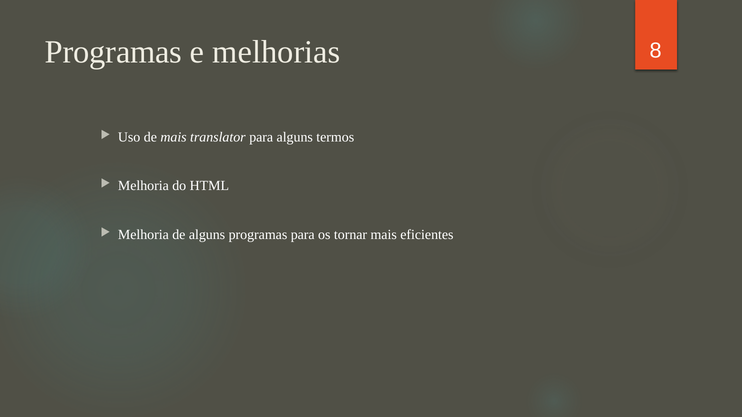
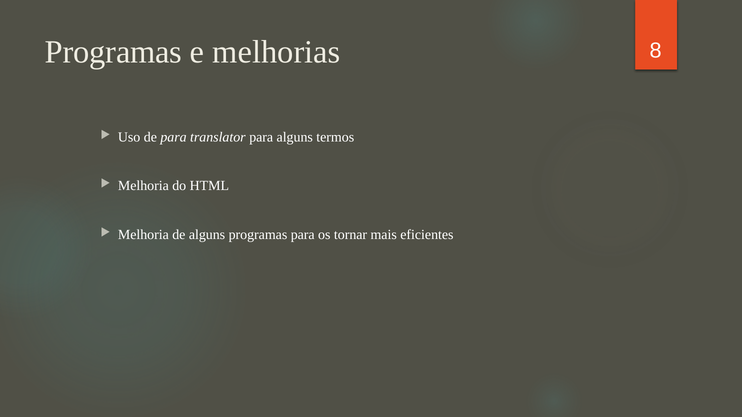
de mais: mais -> para (174, 137)
